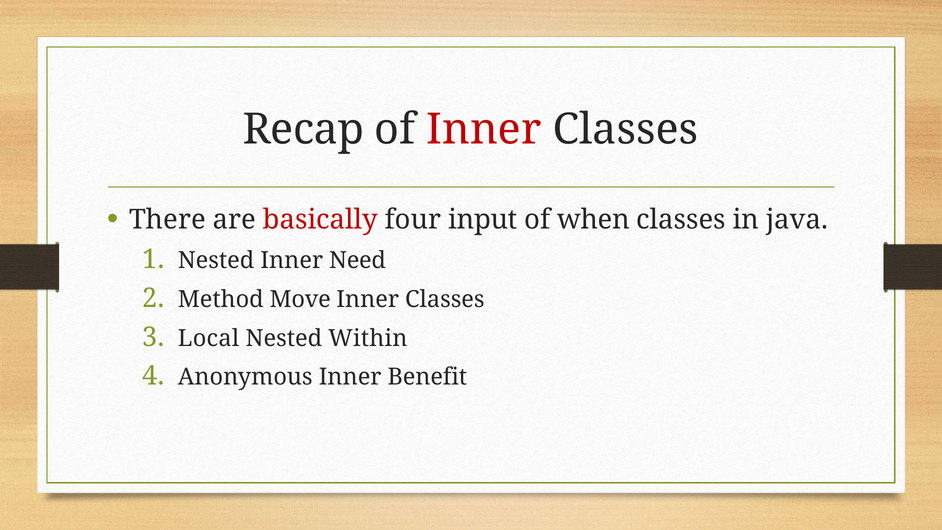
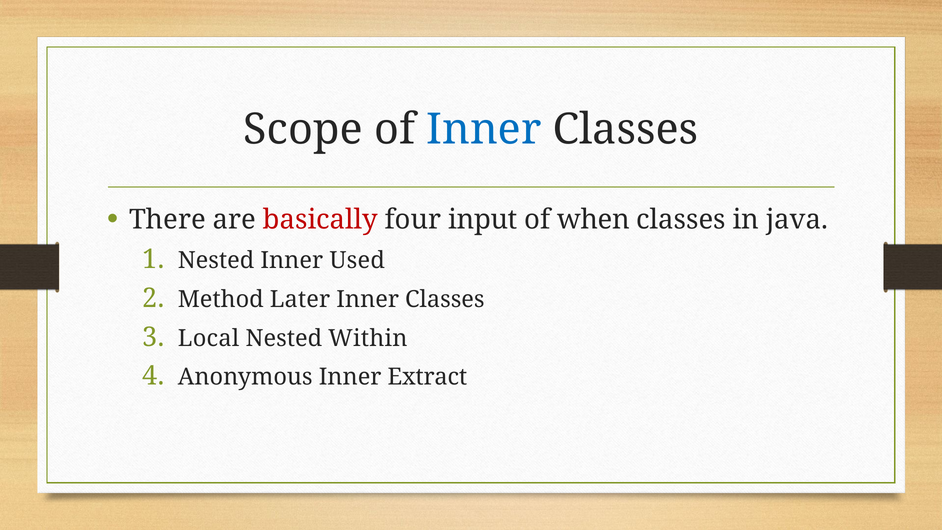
Recap: Recap -> Scope (303, 129)
Inner colour: red -> blue (484, 129)
Need: Need -> Used (357, 260)
Move: Move -> Later (300, 299)
Benefit: Benefit -> Extract (427, 377)
